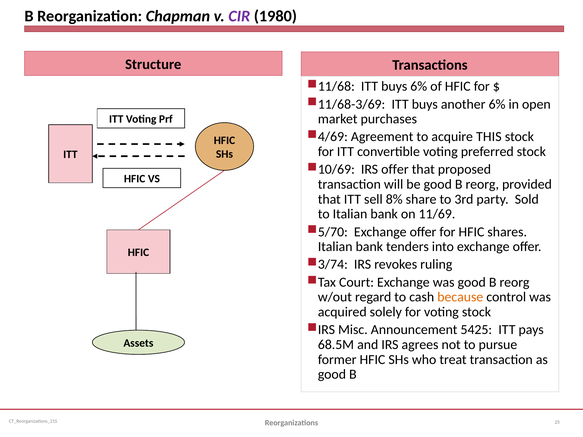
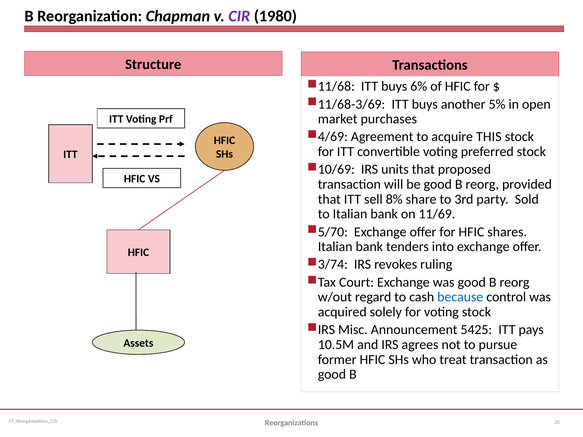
another 6%: 6% -> 5% (497, 104)
IRS offer: offer -> units (395, 170)
because colour: orange -> blue (460, 297)
68.5M: 68.5M -> 10.5M (336, 345)
